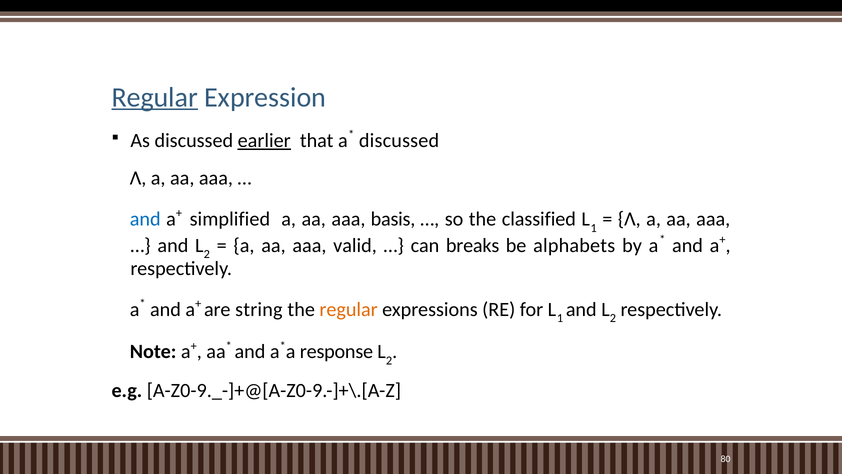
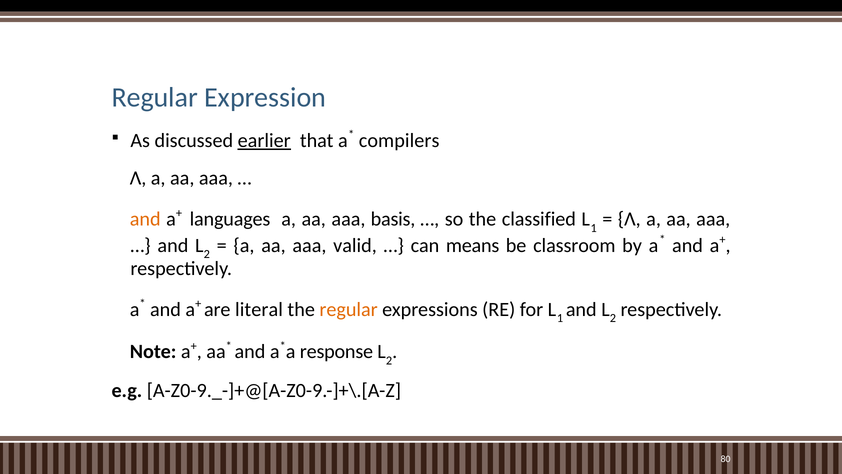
Regular underline: present -> none (155, 97)
discussed: discussed -> compilers (399, 141)
and colour: blue -> orange (145, 219)
simplified: simplified -> languages (230, 219)
breaks: breaks -> means (473, 245)
alphabets: alphabets -> classroom (574, 245)
string: string -> literal (259, 309)
